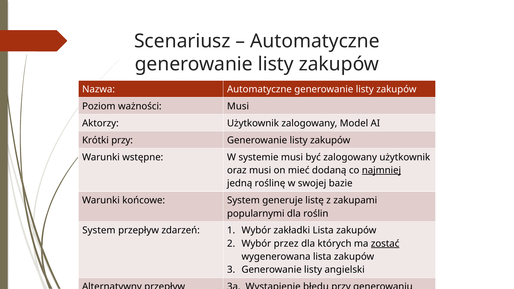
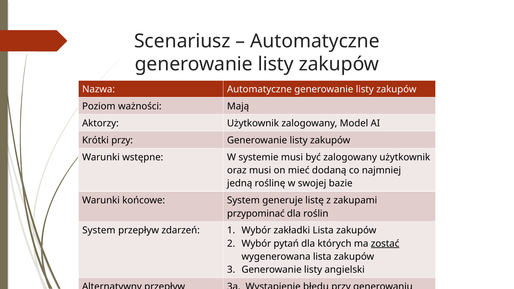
ważności Musi: Musi -> Mają (238, 106)
najmniej underline: present -> none (381, 170)
popularnymi: popularnymi -> przypominać (256, 214)
przez: przez -> pytań (286, 244)
